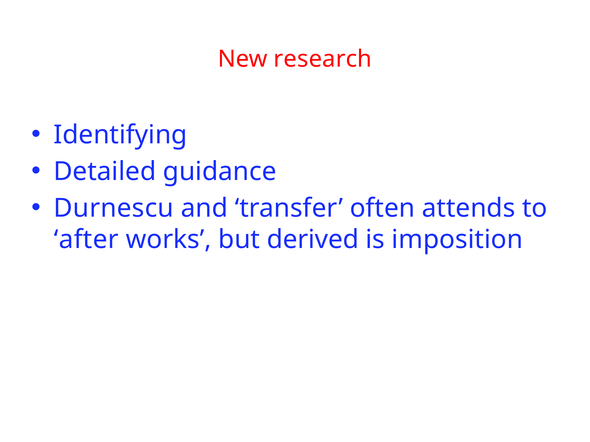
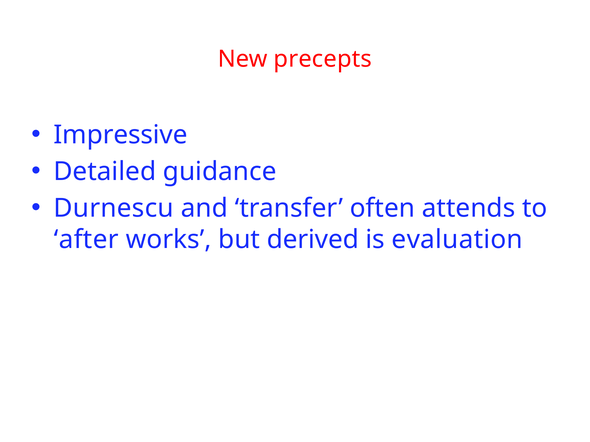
research: research -> precepts (323, 59)
Identifying: Identifying -> Impressive (121, 135)
imposition: imposition -> evaluation (457, 240)
